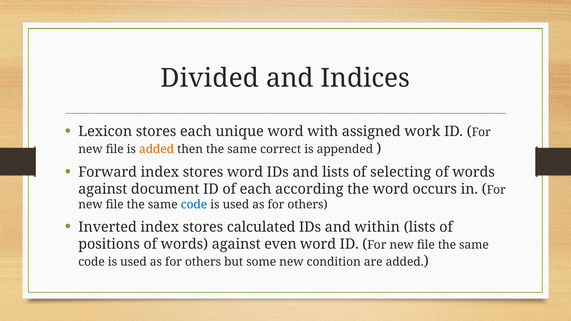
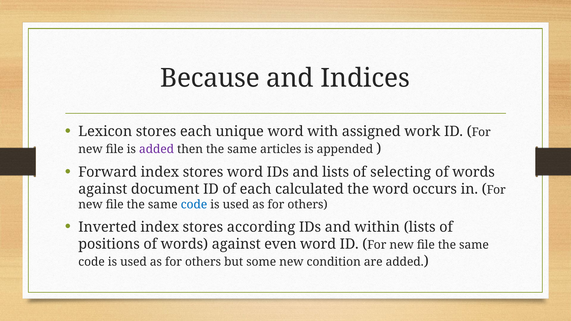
Divided: Divided -> Because (210, 78)
added colour: orange -> purple (157, 149)
correct: correct -> articles (281, 149)
according: according -> calculated (309, 189)
calculated: calculated -> according (261, 227)
